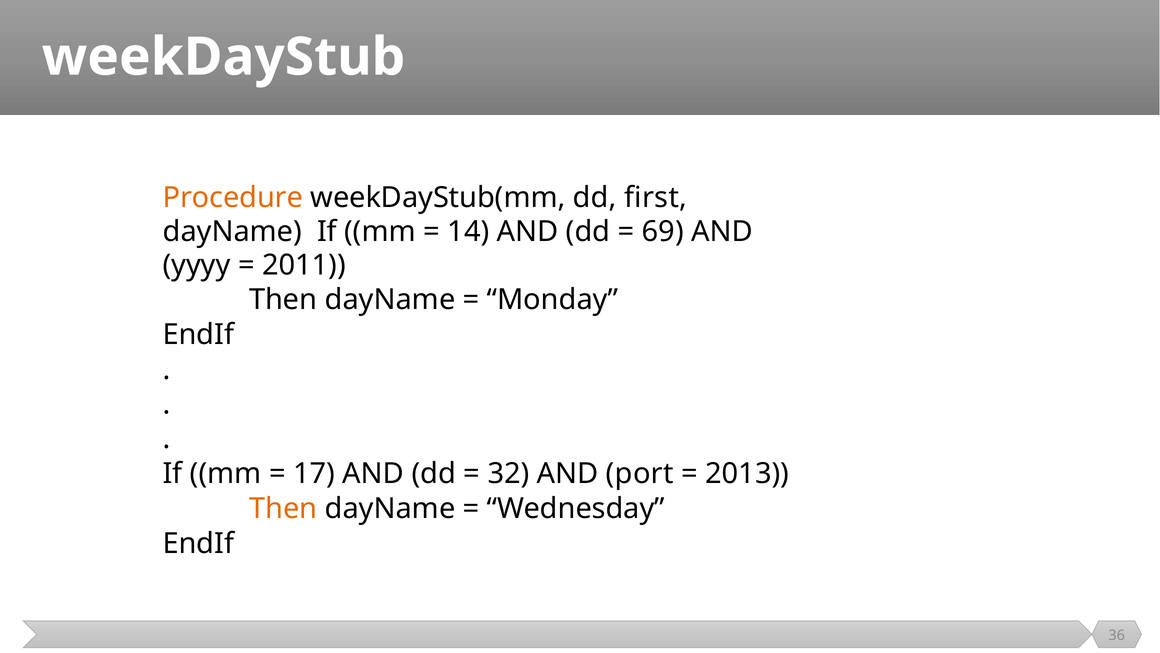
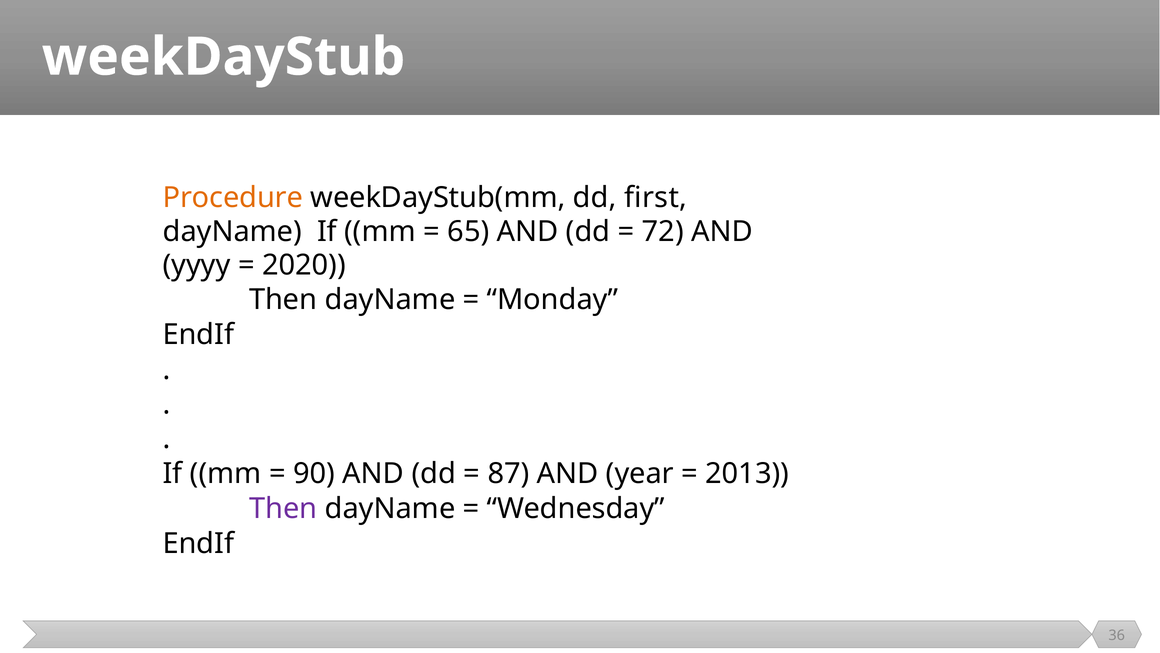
14: 14 -> 65 (468, 231)
69: 69 -> 72 (663, 231)
2011: 2011 -> 2020 (304, 265)
17: 17 -> 90 (314, 473)
32: 32 -> 87 (508, 473)
port: port -> year (640, 473)
Then colour: orange -> purple (283, 508)
